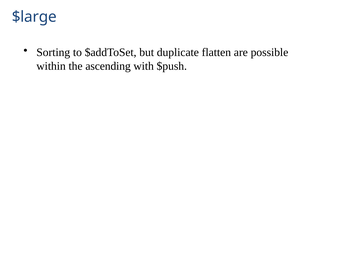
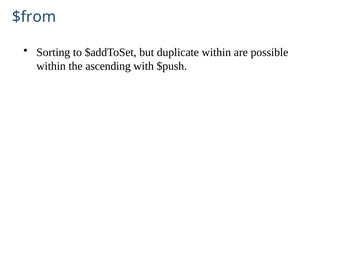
$large: $large -> $from (34, 17)
duplicate flatten: flatten -> within (216, 52)
